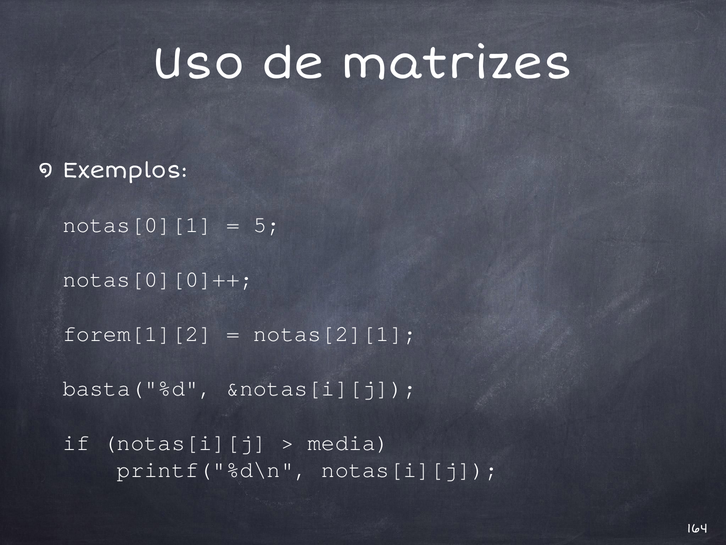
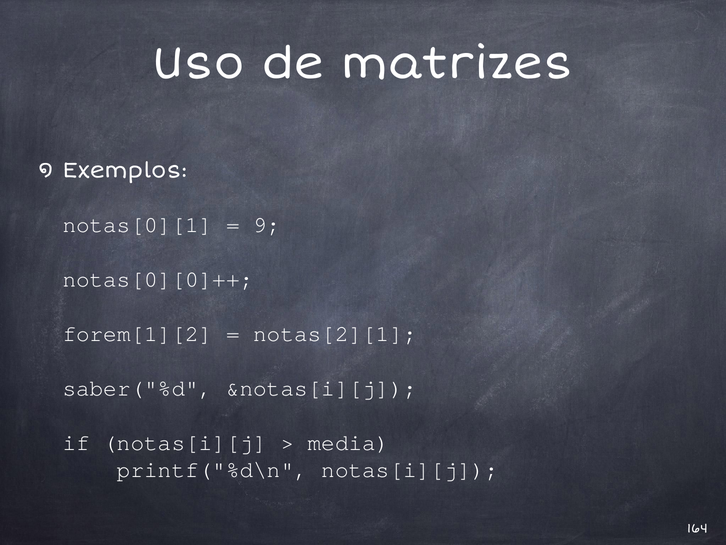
5: 5 -> 9 (267, 224)
basta("%d: basta("%d -> saber("%d (137, 388)
